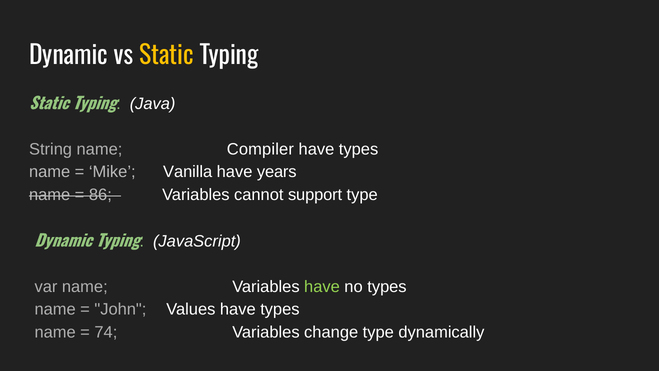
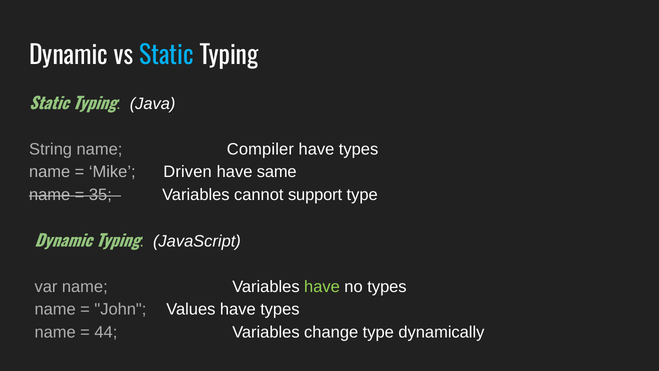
Static colour: yellow -> light blue (166, 56)
Vanilla: Vanilla -> Driven (188, 172)
years: years -> same (277, 172)
86: 86 -> 35 (100, 195)
74: 74 -> 44 (106, 332)
